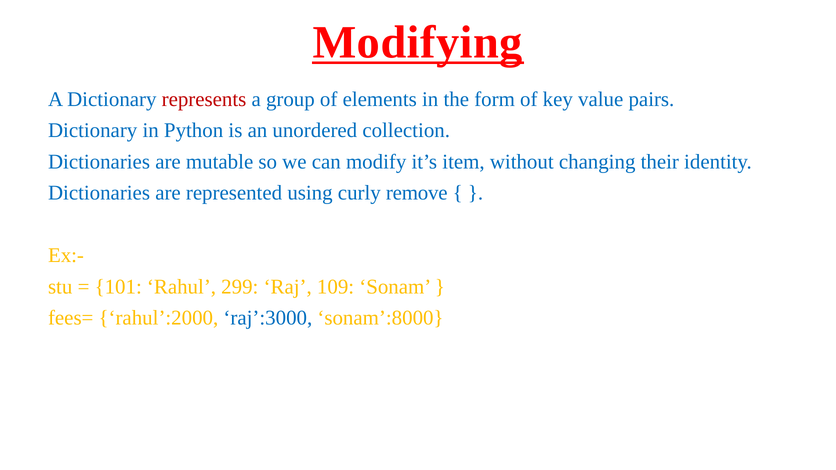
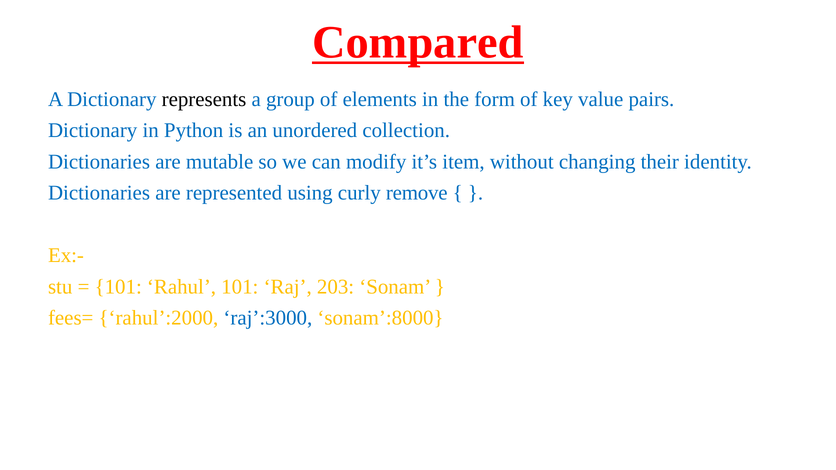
Modifying: Modifying -> Compared (418, 42)
represents colour: red -> black (204, 99)
Rahul 299: 299 -> 101 (240, 287)
109: 109 -> 203 (336, 287)
